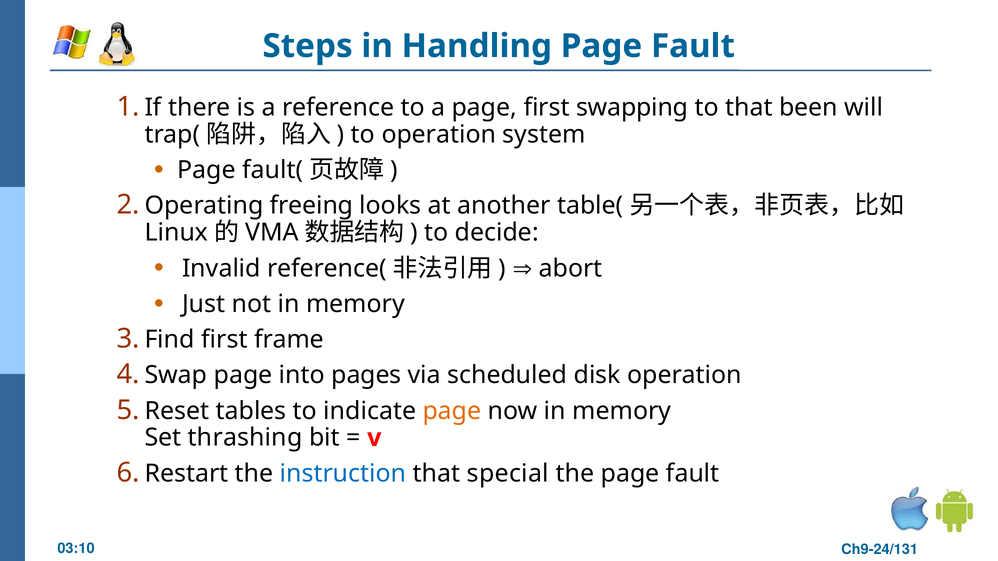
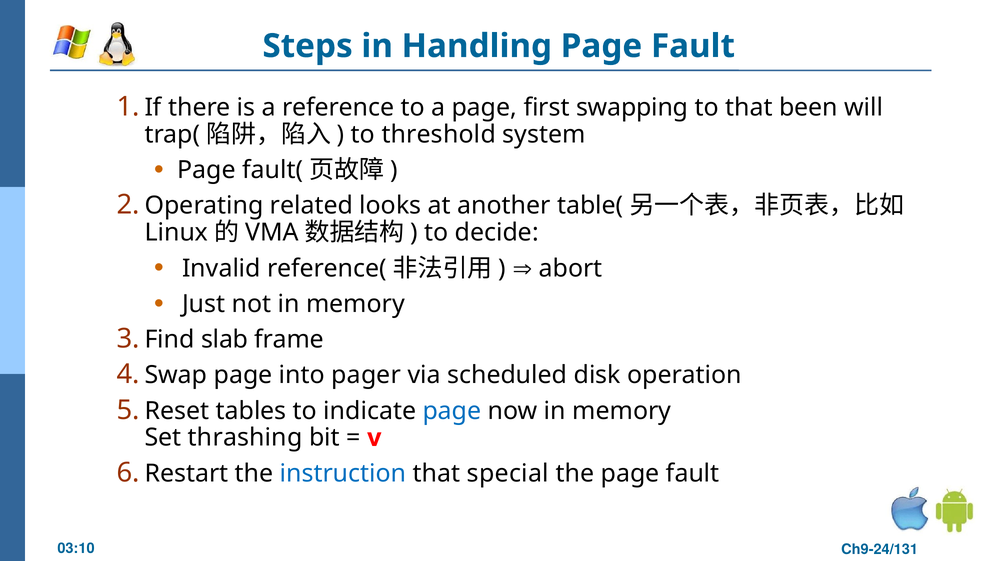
to operation: operation -> threshold (439, 135)
freeing: freeing -> related (311, 206)
first: first -> slab (225, 340)
pages: pages -> pager (366, 375)
page colour: orange -> blue (452, 411)
